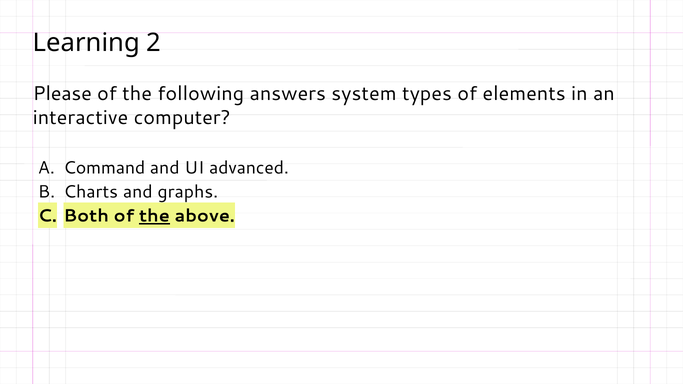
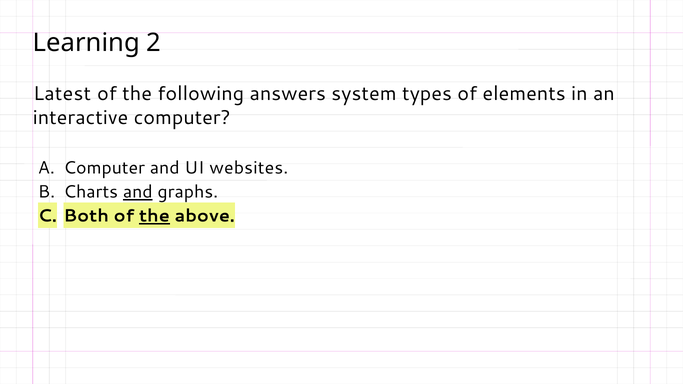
Please: Please -> Latest (62, 94)
Command: Command -> Computer (104, 168)
advanced: advanced -> websites (249, 168)
and underline: none -> present (138, 192)
